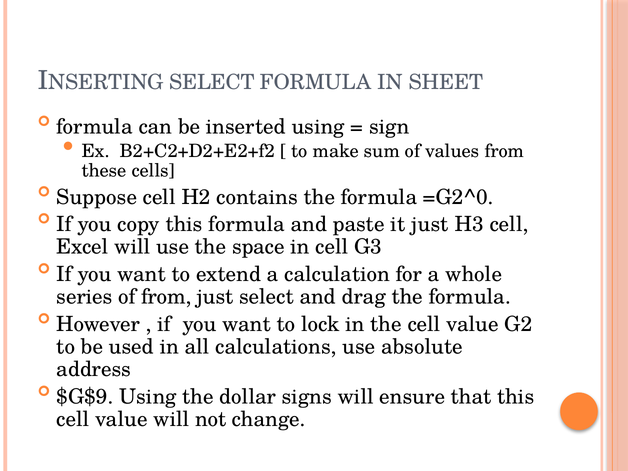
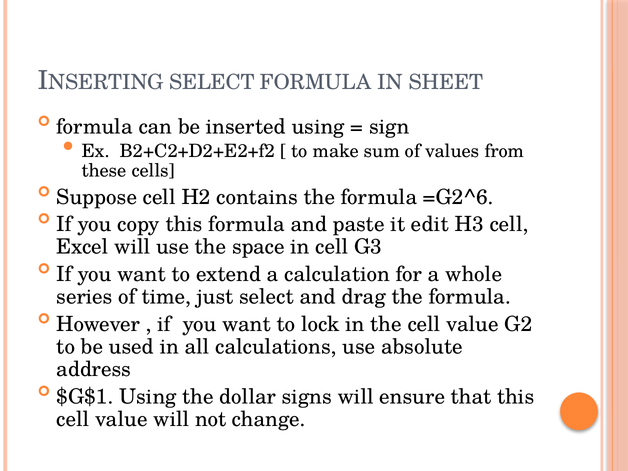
=G2^0: =G2^0 -> =G2^6 (458, 197)
it just: just -> edit (430, 224)
of from: from -> time (166, 297)
$G$9: $G$9 -> $G$1 (85, 397)
